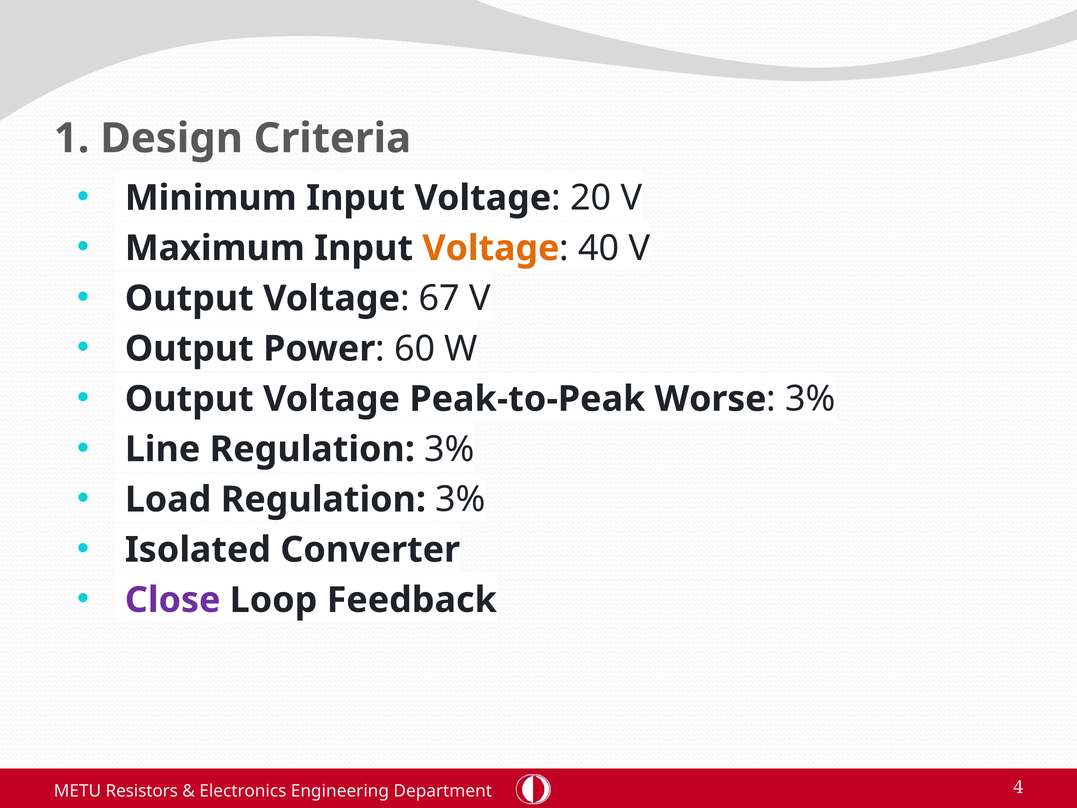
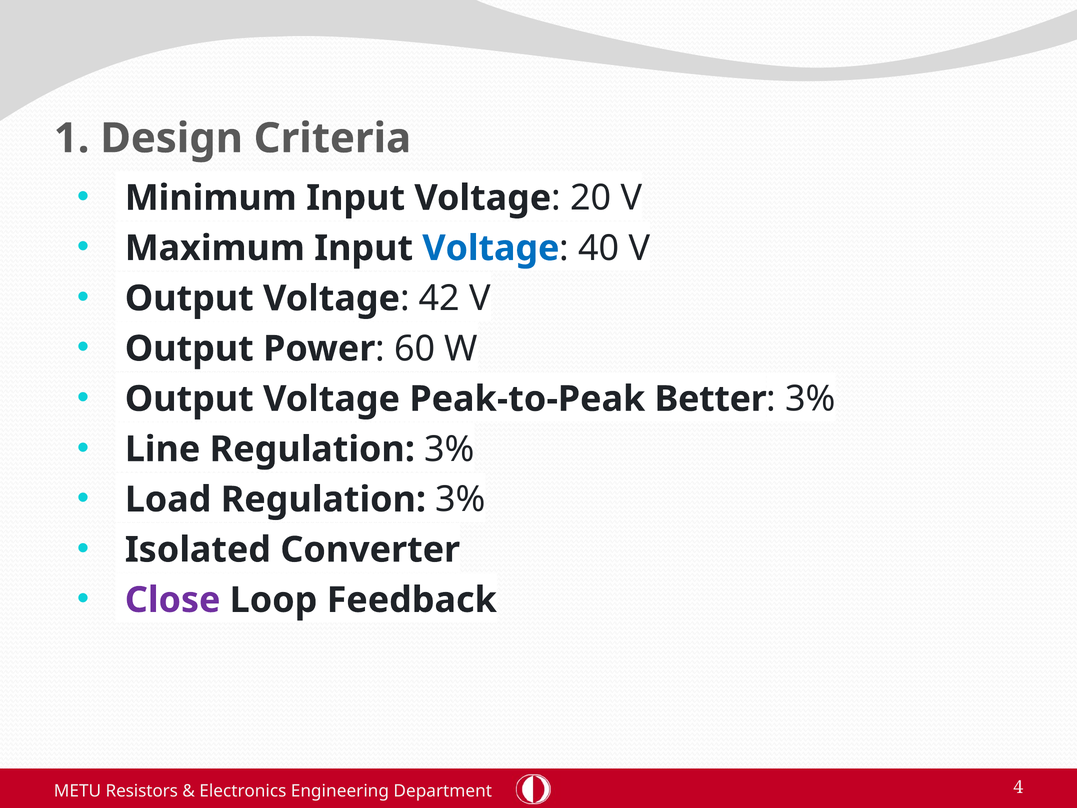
Voltage colour: orange -> blue (491, 248)
67: 67 -> 42 (439, 298)
Worse: Worse -> Better (711, 399)
